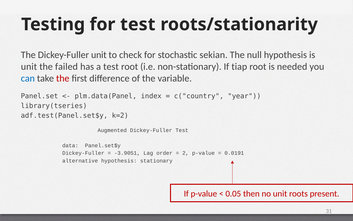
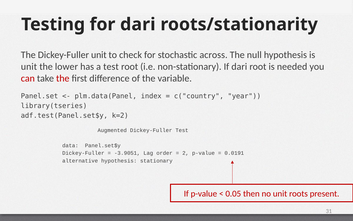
for test: test -> dari (138, 24)
sekian: sekian -> across (214, 55)
failed: failed -> lower (66, 67)
If tiap: tiap -> dari (239, 67)
can colour: blue -> red (28, 78)
